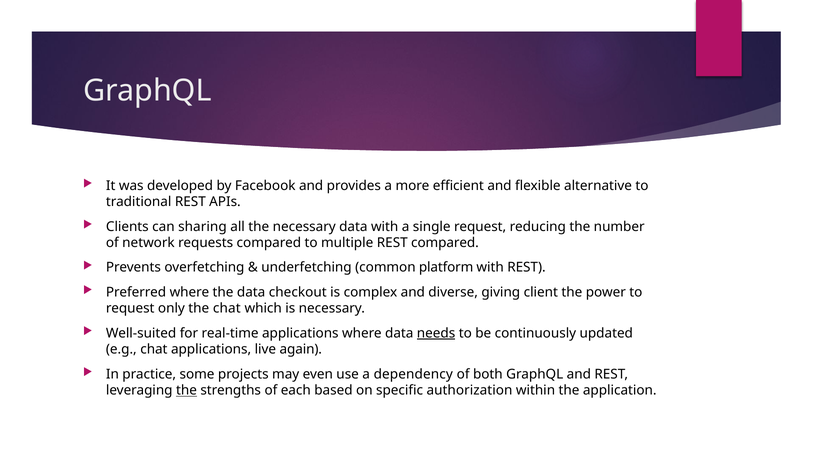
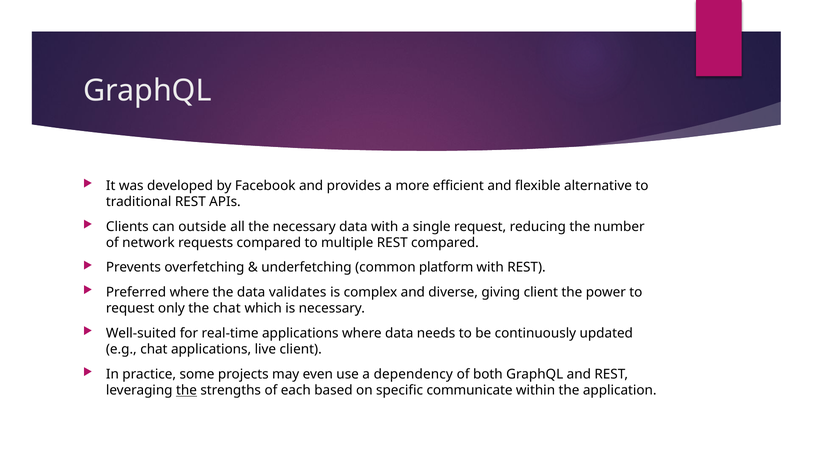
sharing: sharing -> outside (202, 227)
checkout: checkout -> validates (298, 292)
needs underline: present -> none (436, 333)
live again: again -> client (301, 350)
authorization: authorization -> communicate (470, 391)
